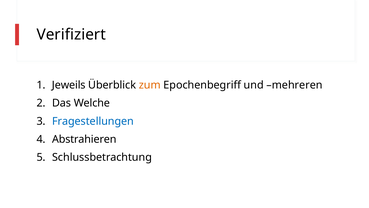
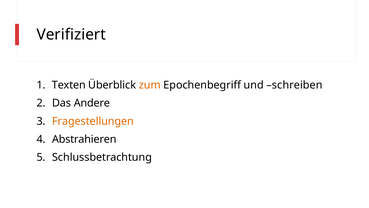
Jeweils: Jeweils -> Texten (69, 85)
mehreren: mehreren -> schreiben (294, 85)
Welche: Welche -> Andere (92, 103)
Fragestellungen colour: blue -> orange (93, 121)
